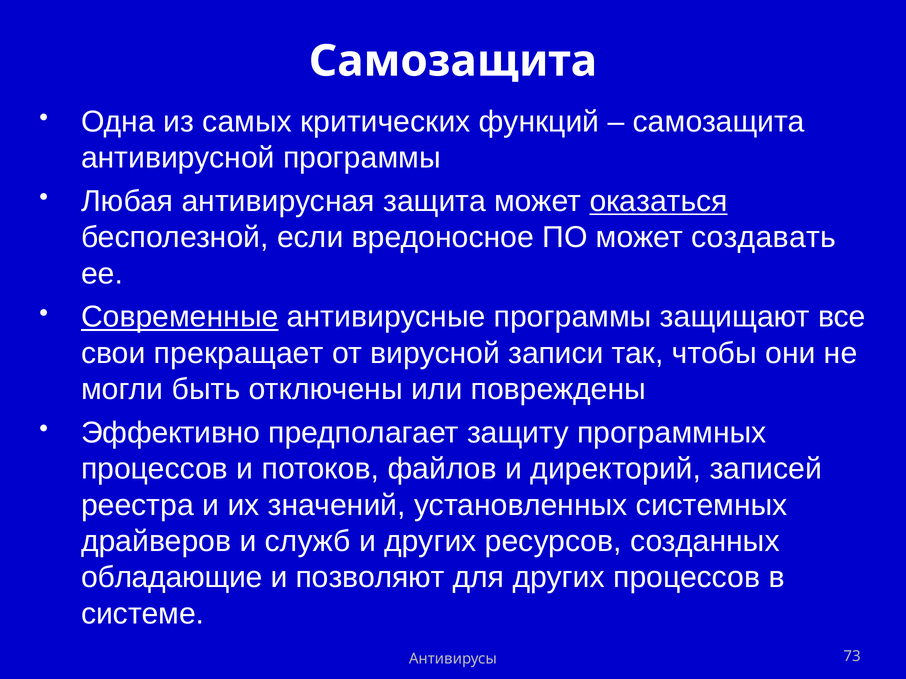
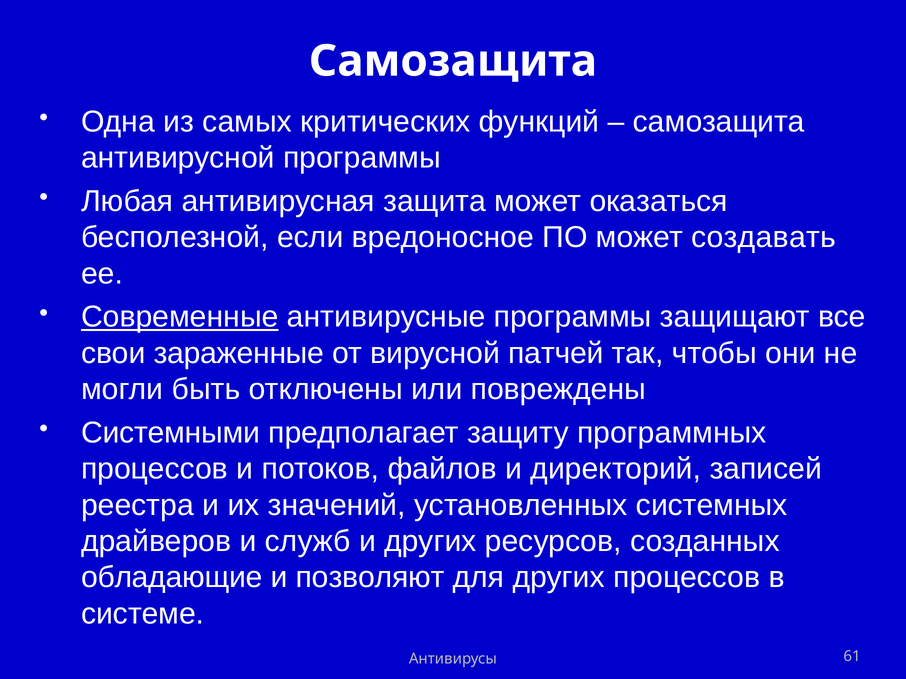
оказаться underline: present -> none (659, 201)
прекращает: прекращает -> зараженные (239, 353)
записи: записи -> патчей (556, 353)
Эффективно: Эффективно -> Системными (171, 433)
73: 73 -> 61 (852, 657)
